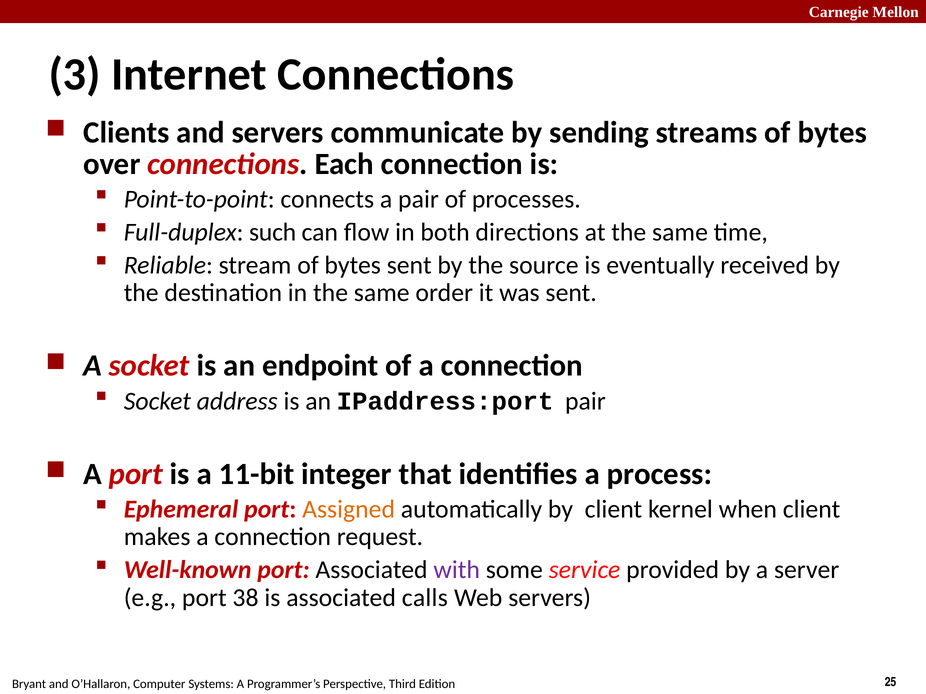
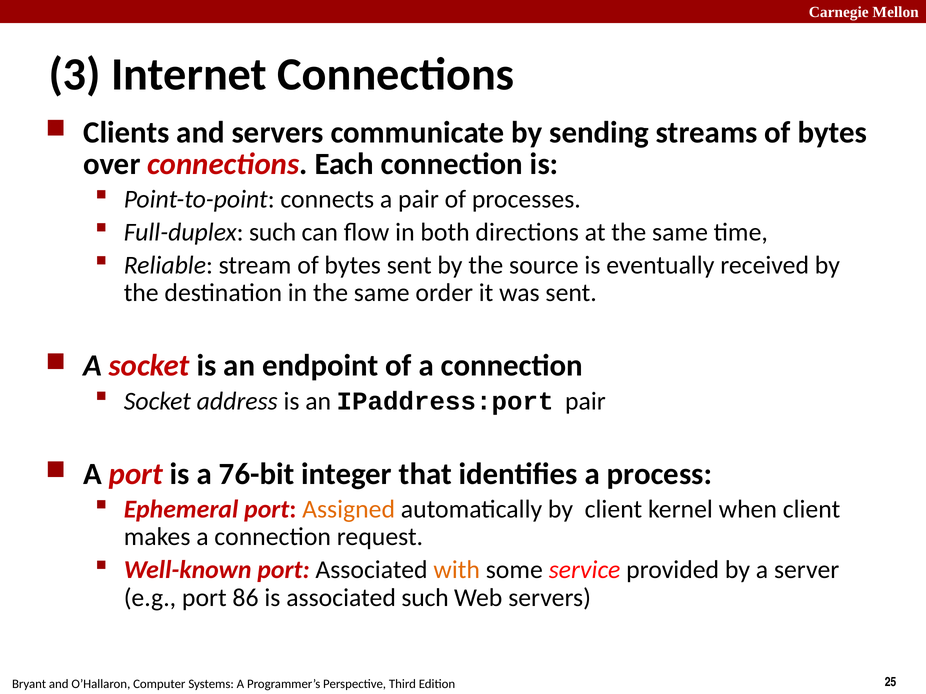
11-bit: 11-bit -> 76-bit (257, 474)
with colour: purple -> orange (457, 570)
38: 38 -> 86 (246, 598)
associated calls: calls -> such (425, 598)
